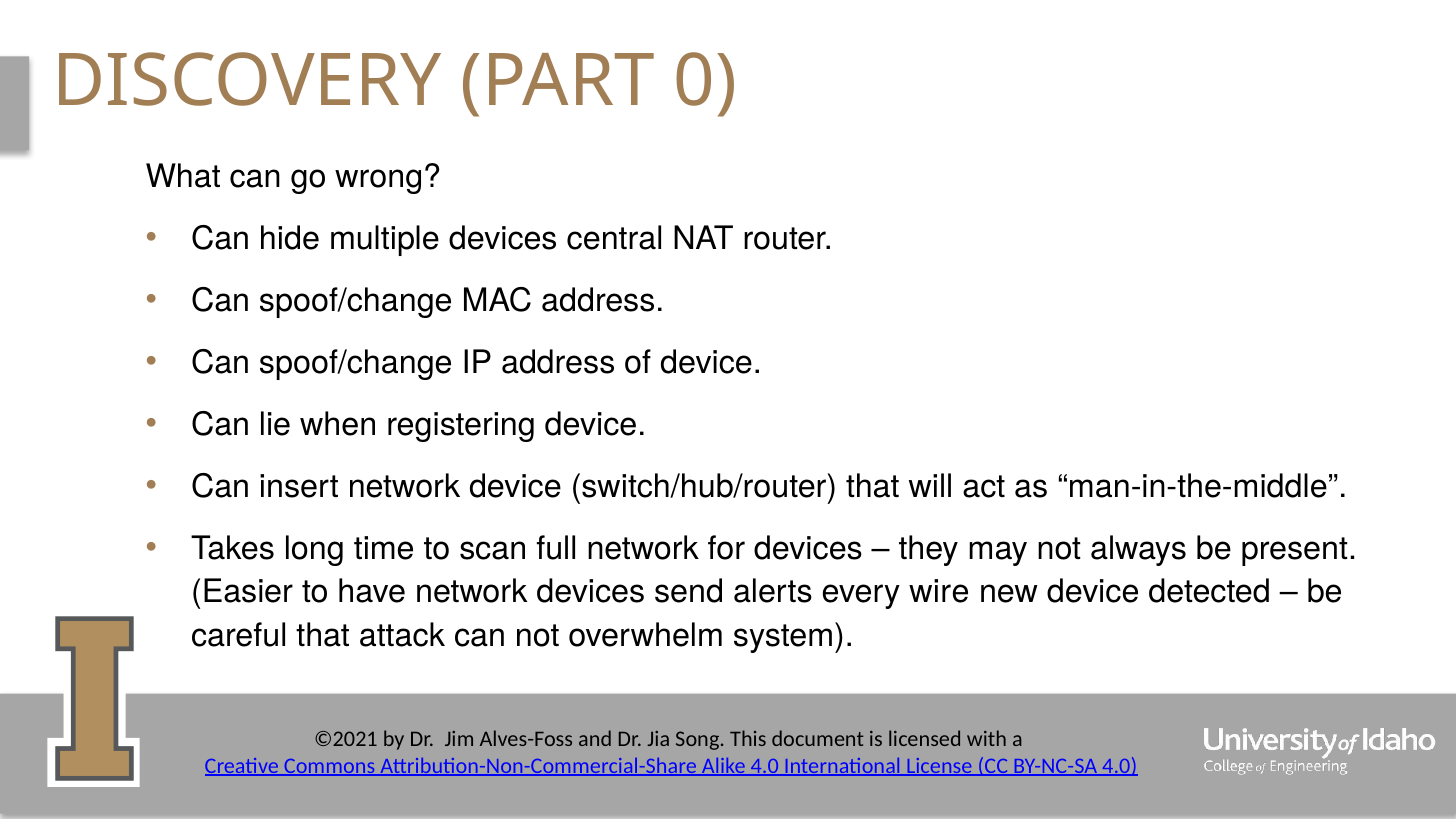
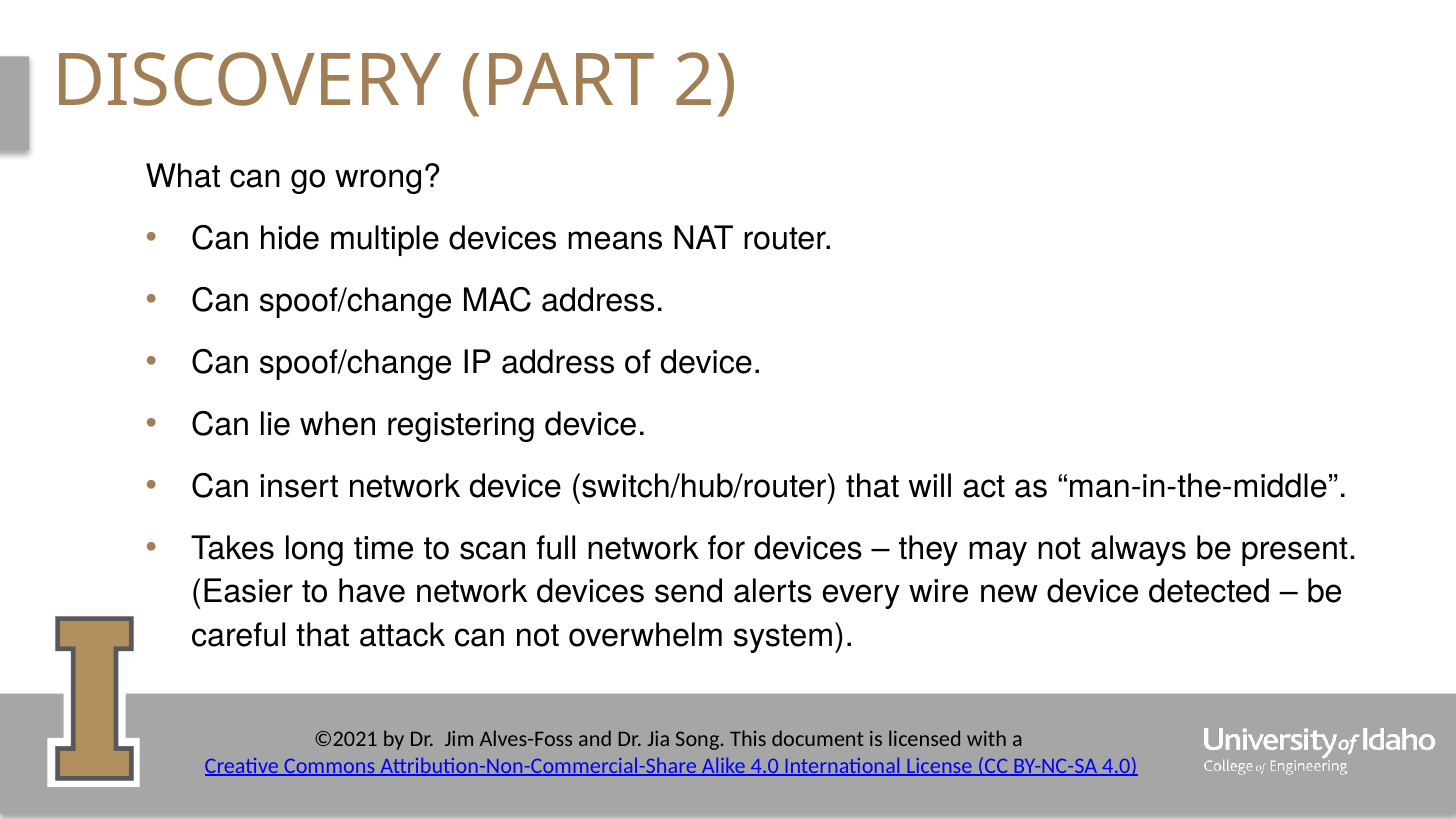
0: 0 -> 2 (705, 82)
central: central -> means (615, 239)
